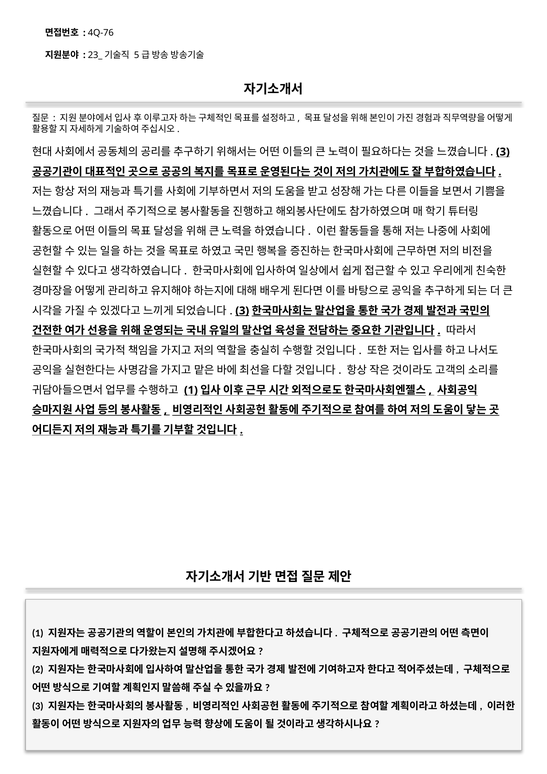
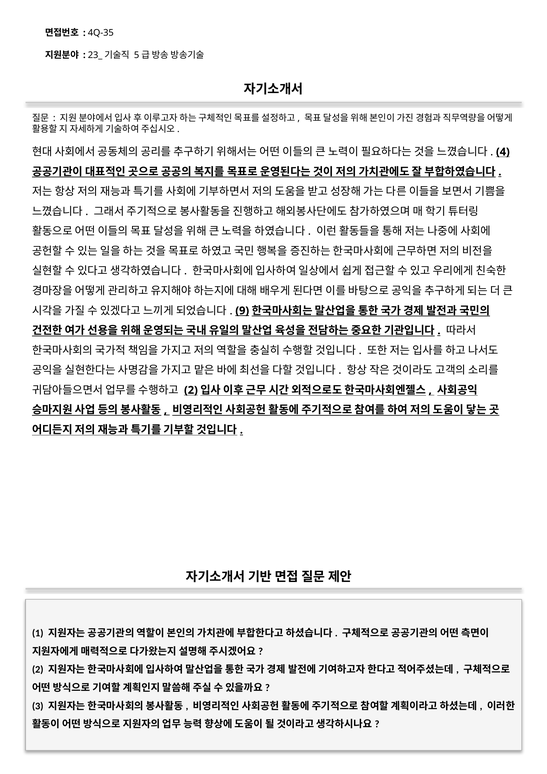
4Q-76: 4Q-76 -> 4Q-35 (101, 33)
3: 3 -> 4 (503, 152)
3: 3 -> 9 (242, 311)
1: 1 -> 2 (191, 390)
